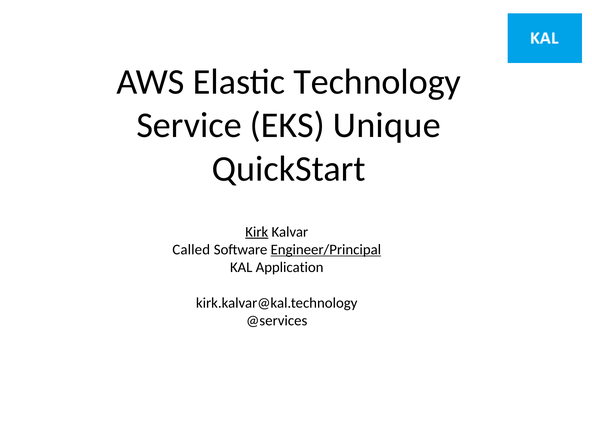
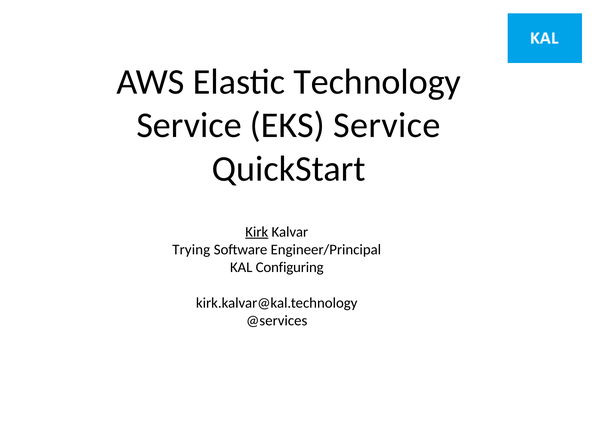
EKS Unique: Unique -> Service (387, 125)
Called: Called -> Trying (191, 250)
Engineer/Principal underline: present -> none (326, 250)
Application: Application -> Configuring (290, 267)
